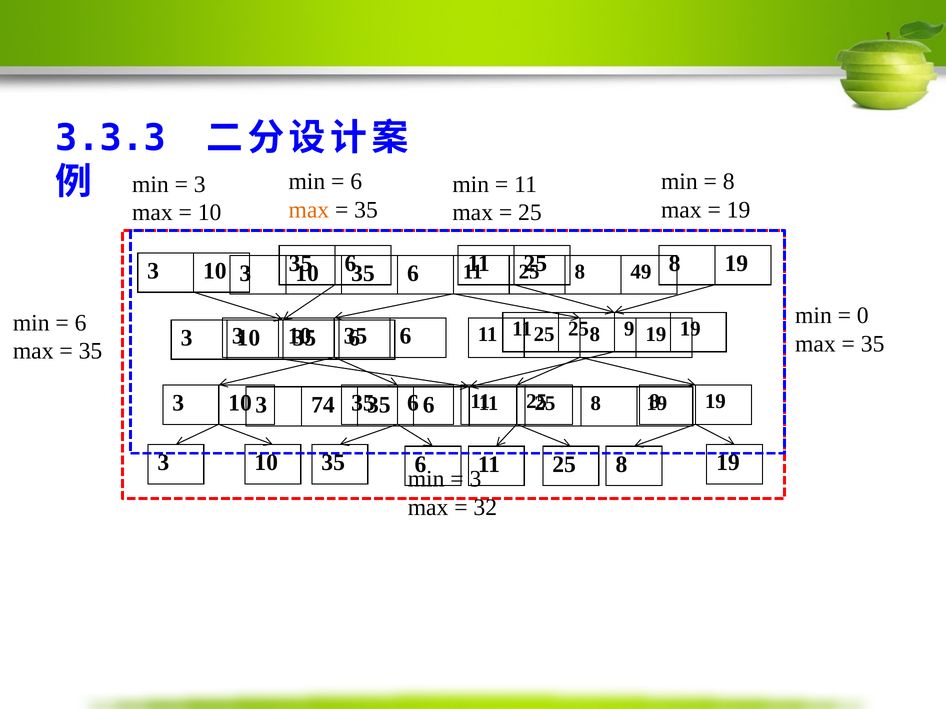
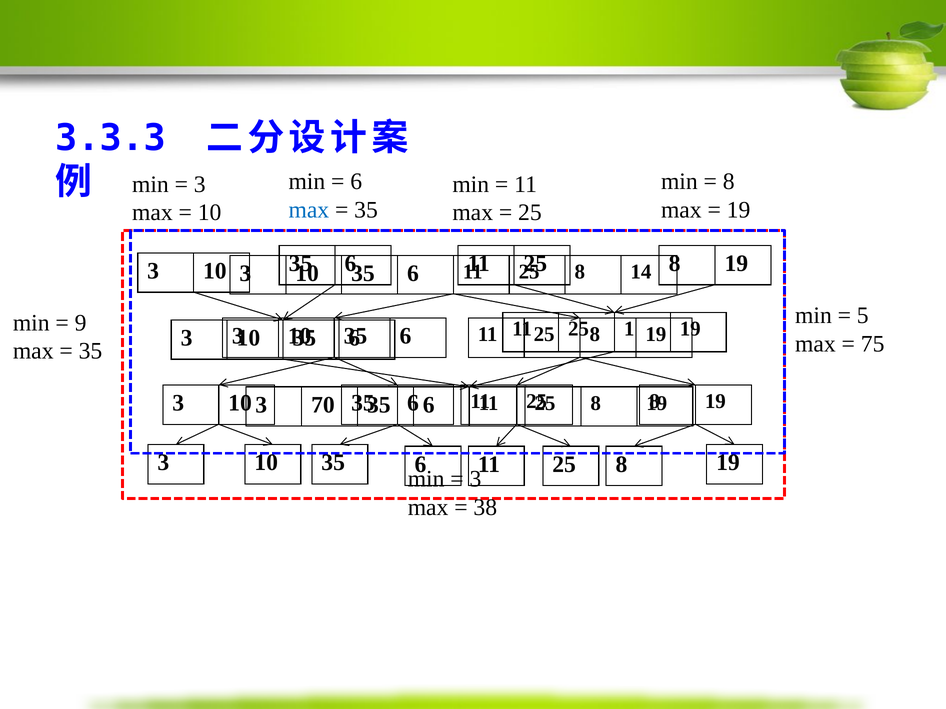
max colour: orange -> blue (309, 210)
49: 49 -> 14 (641, 272)
0: 0 -> 5 (863, 316)
6: 6 -> 9 (81, 323)
9: 9 -> 1 (629, 329)
35: 35 -> 75 (873, 344)
74: 74 -> 70 (323, 405)
32: 32 -> 38 (485, 508)
